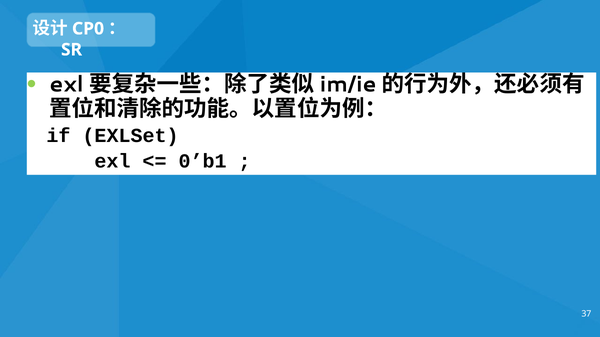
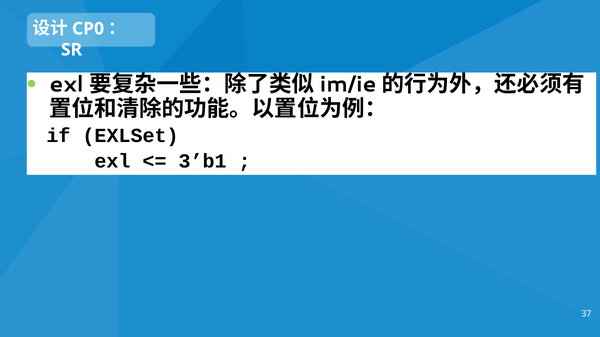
0’b1: 0’b1 -> 3’b1 (203, 162)
